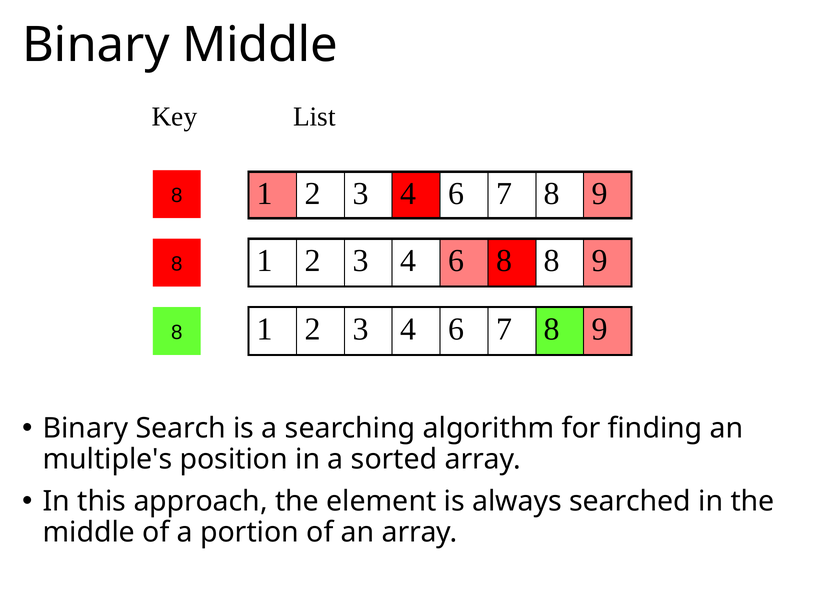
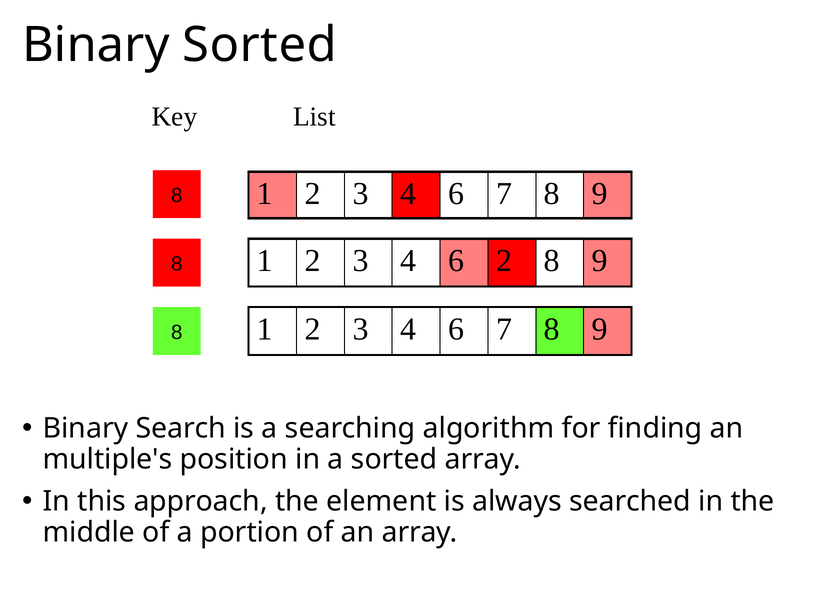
Binary Middle: Middle -> Sorted (260, 45)
6 8: 8 -> 2 (504, 261)
